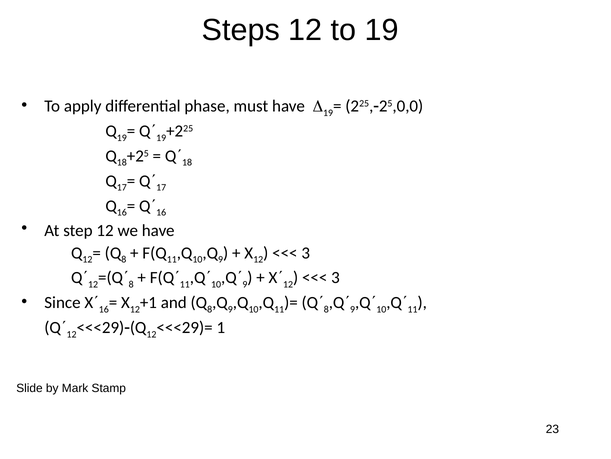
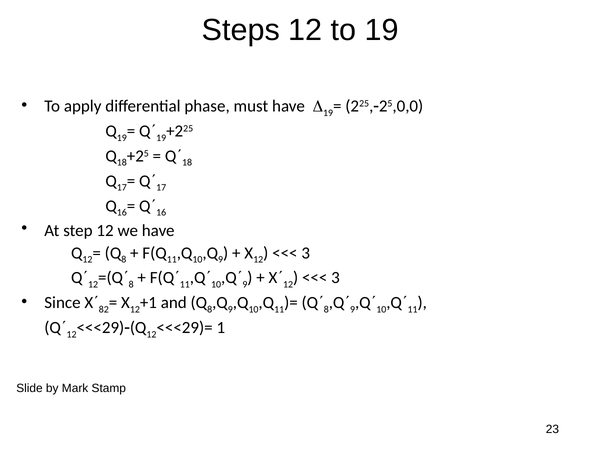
16: 16 -> 82 (104, 309)
